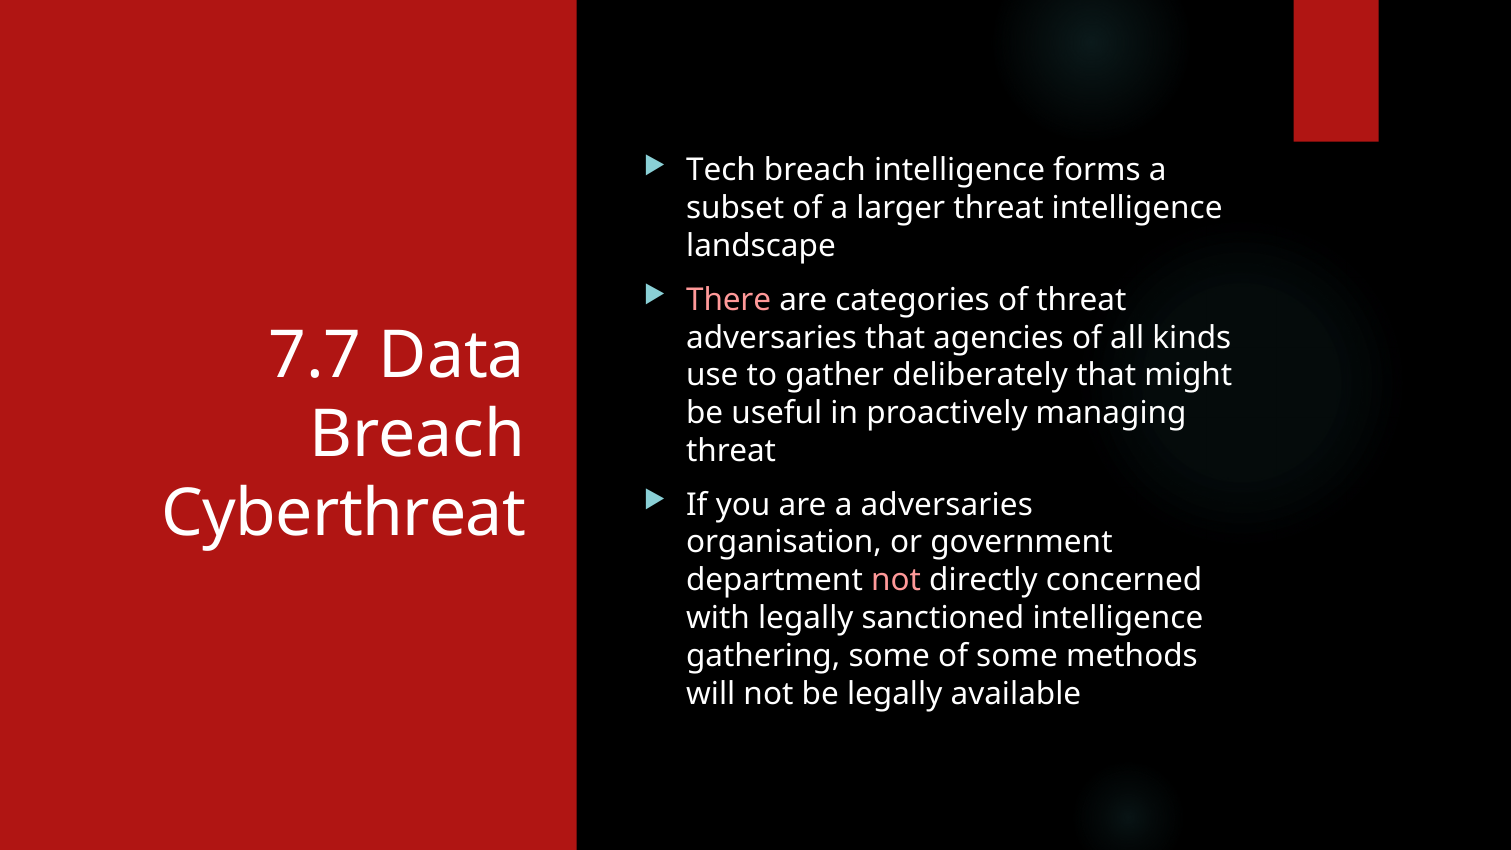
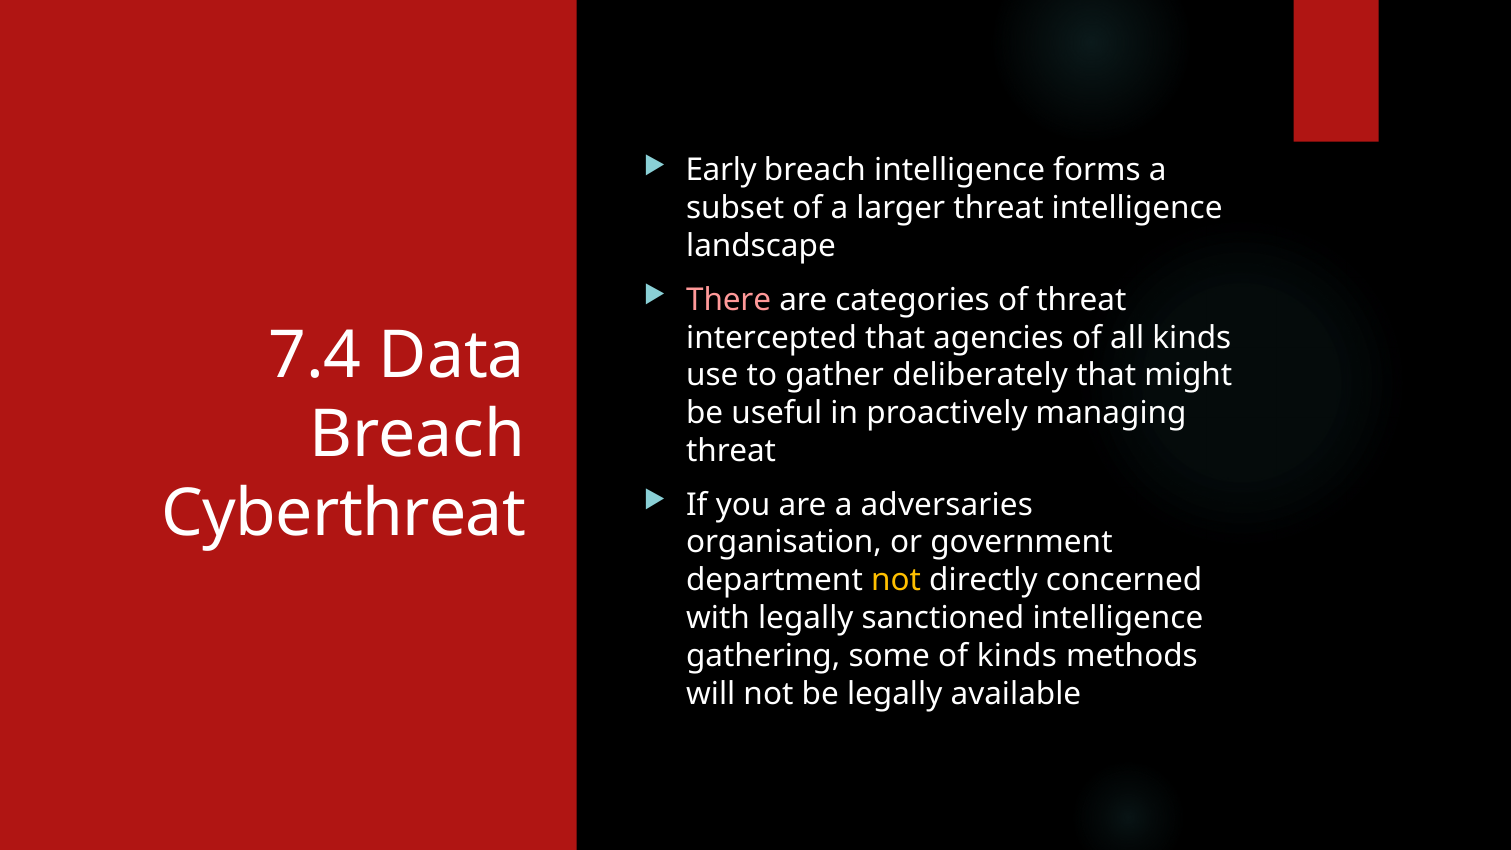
Tech: Tech -> Early (721, 171)
adversaries: adversaries -> intercepted (772, 338)
7.7: 7.7 -> 7.4 (315, 355)
not colour: pink -> yellow (896, 580)
of some: some -> kinds (1017, 656)
